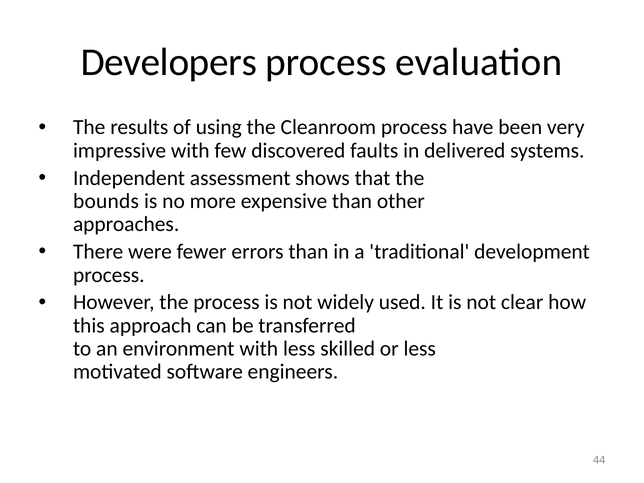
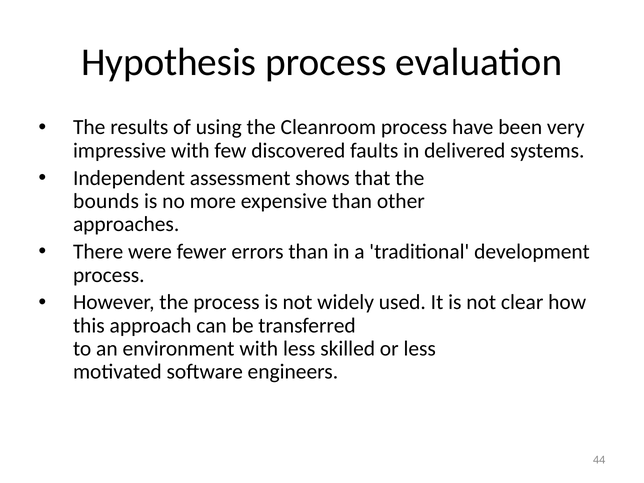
Developers: Developers -> Hypothesis (169, 62)
